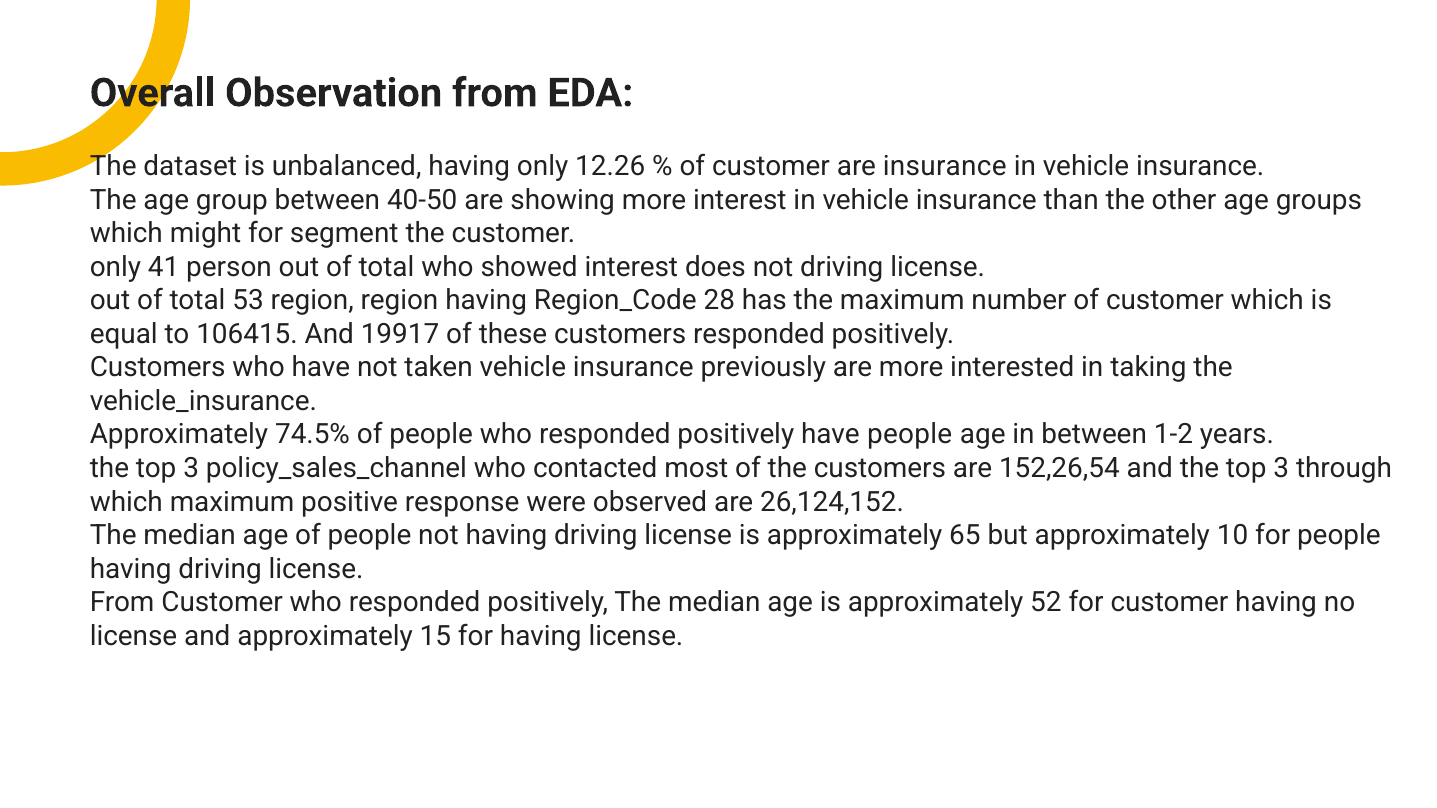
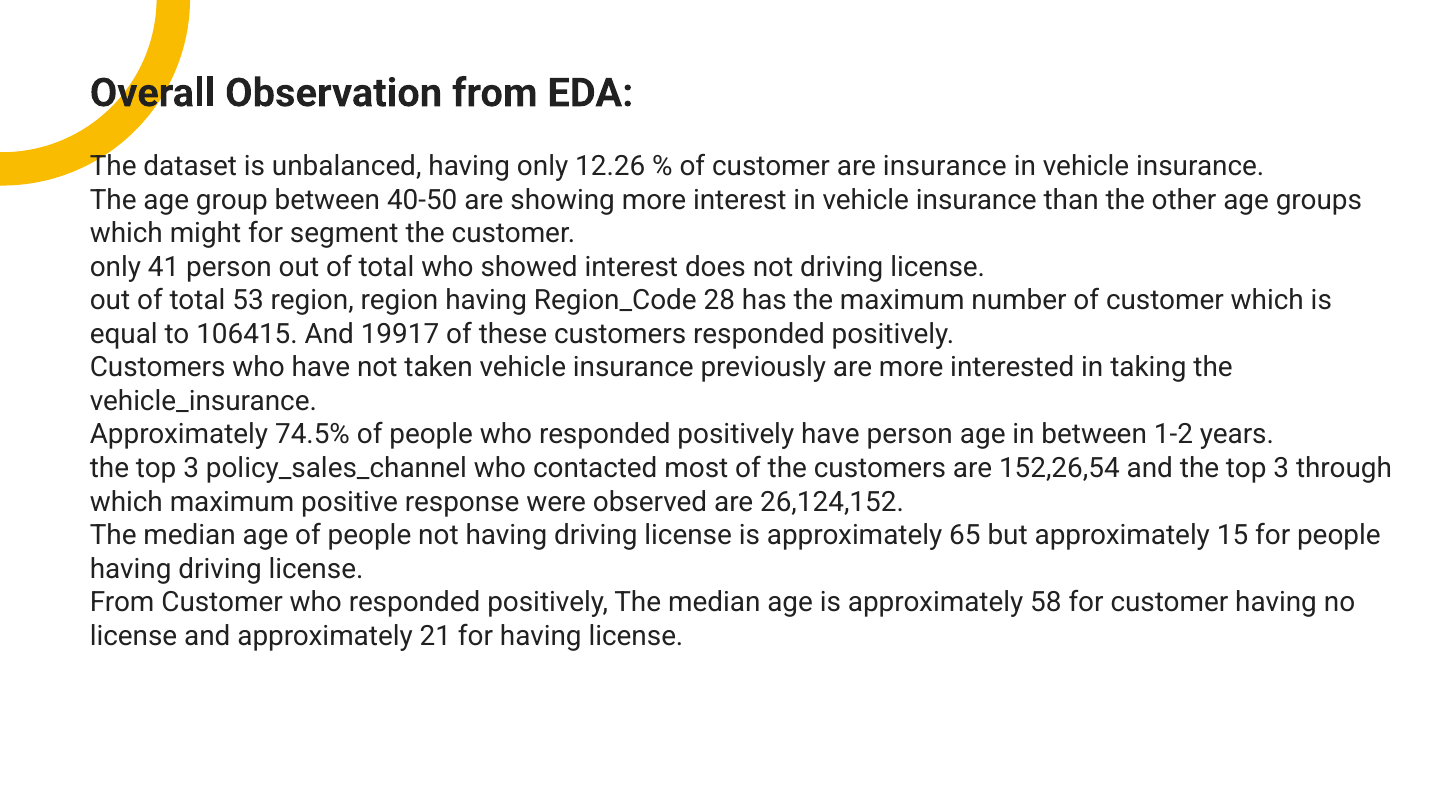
have people: people -> person (910, 435)
10: 10 -> 15 (1233, 536)
52: 52 -> 58 (1046, 603)
15: 15 -> 21 (435, 636)
